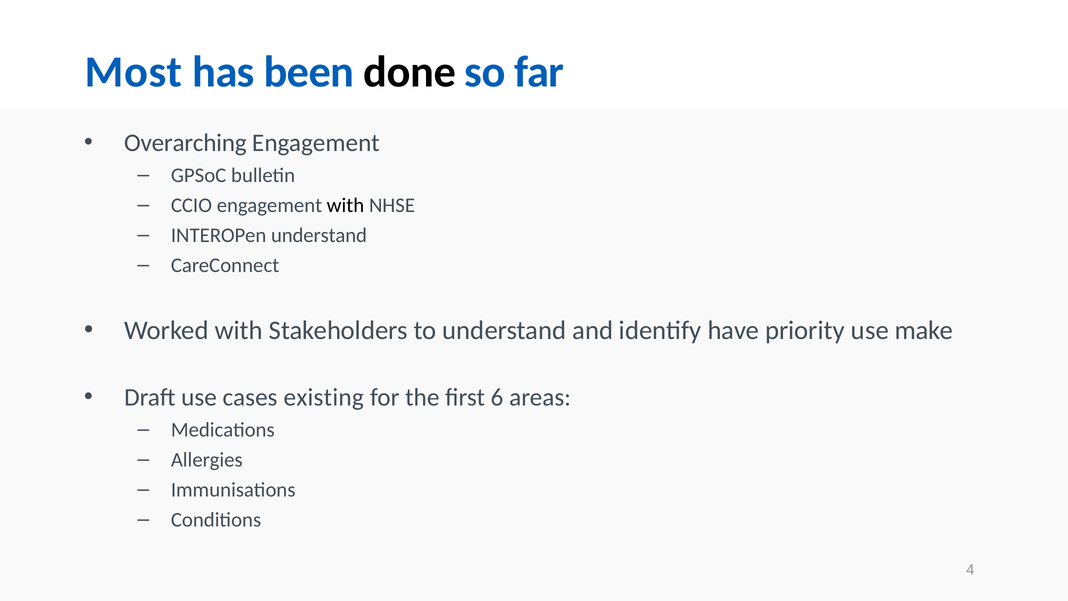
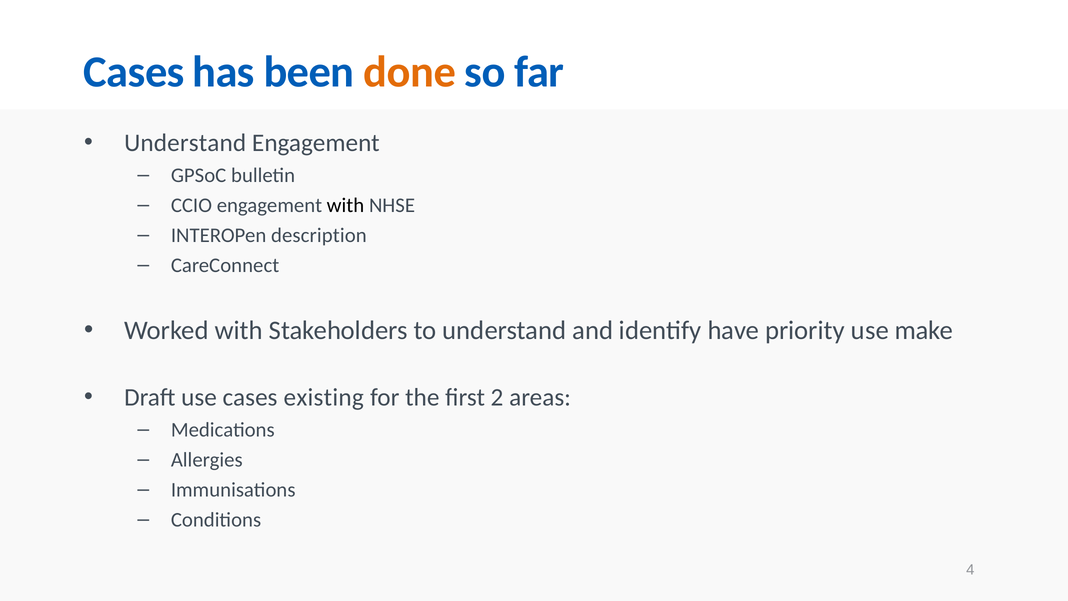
Most: Most -> Cases (134, 72)
done colour: black -> orange (410, 72)
Overarching: Overarching -> Understand (185, 143)
INTEROPen understand: understand -> description (319, 235)
6: 6 -> 2 (497, 397)
